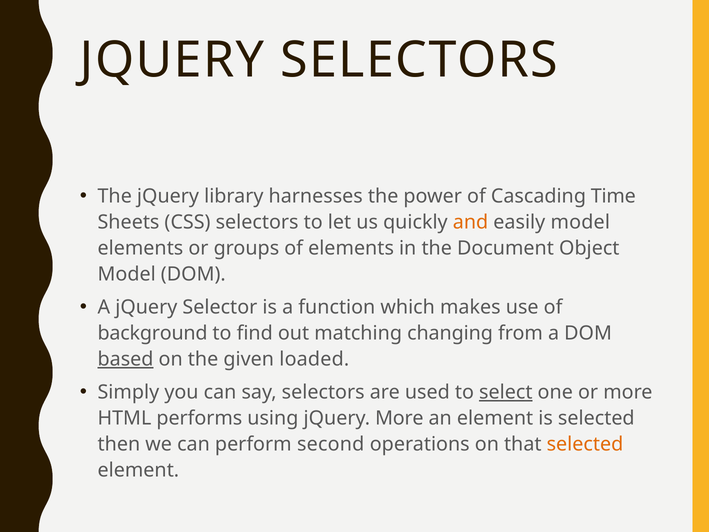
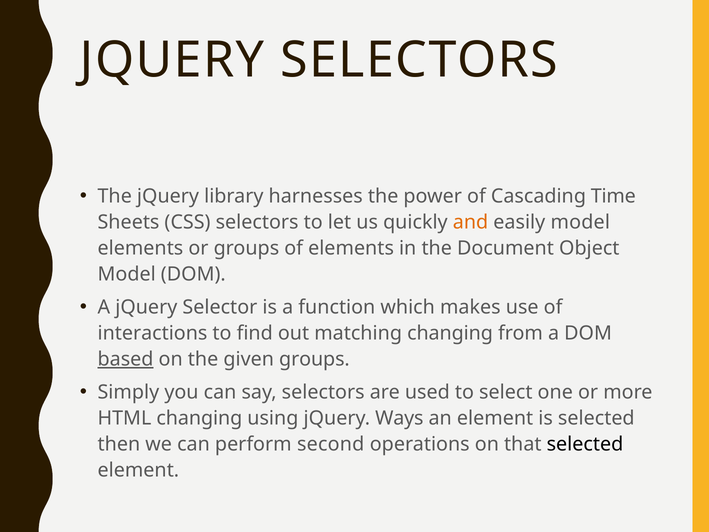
background: background -> interactions (152, 333)
given loaded: loaded -> groups (314, 359)
select underline: present -> none (506, 392)
HTML performs: performs -> changing (199, 418)
jQuery More: More -> Ways (399, 418)
selected colour: orange -> black (585, 444)
